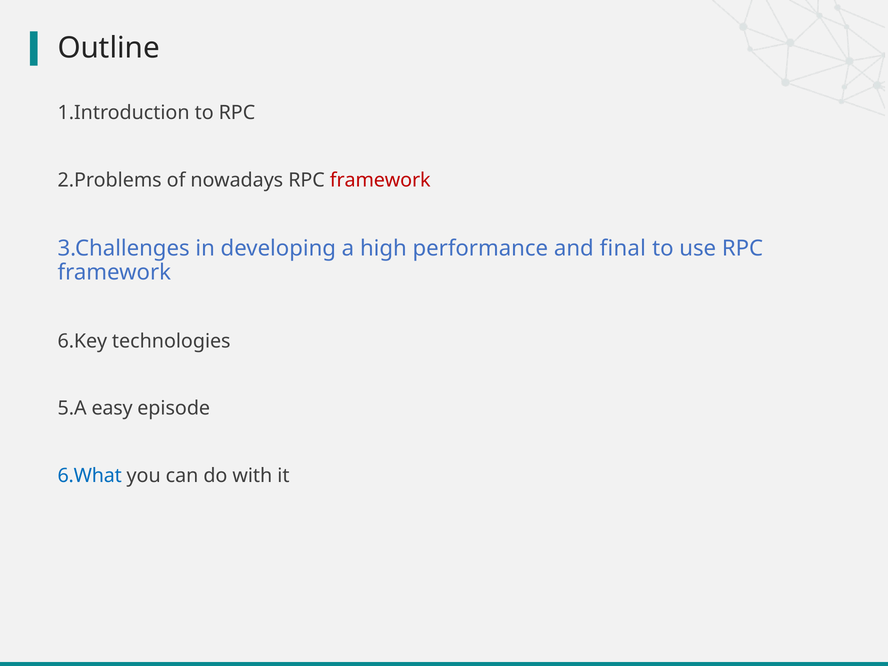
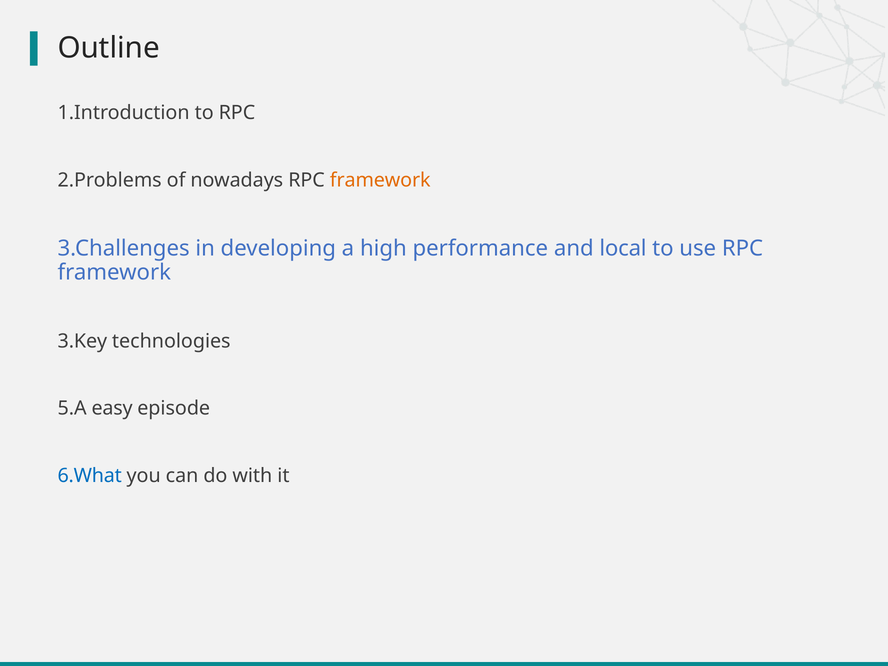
framework colour: red -> orange (380, 180)
final: final -> local (623, 249)
6.Key: 6.Key -> 3.Key (82, 341)
